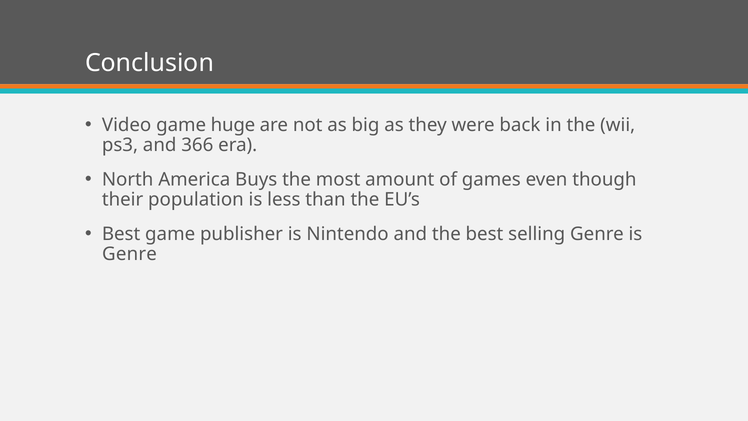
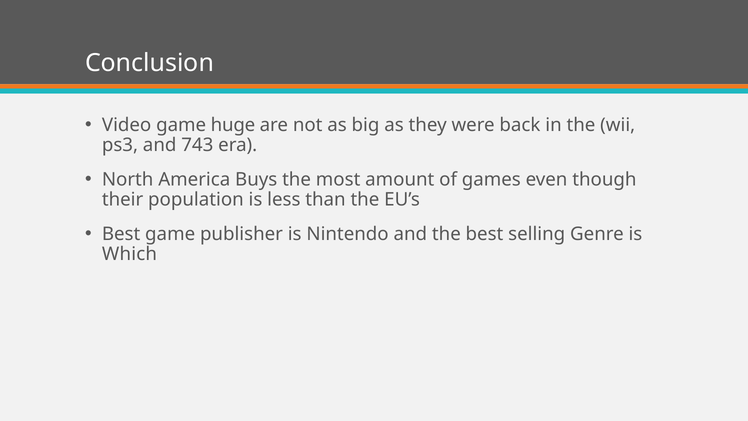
366: 366 -> 743 (197, 145)
Genre: Genre -> Which (129, 254)
